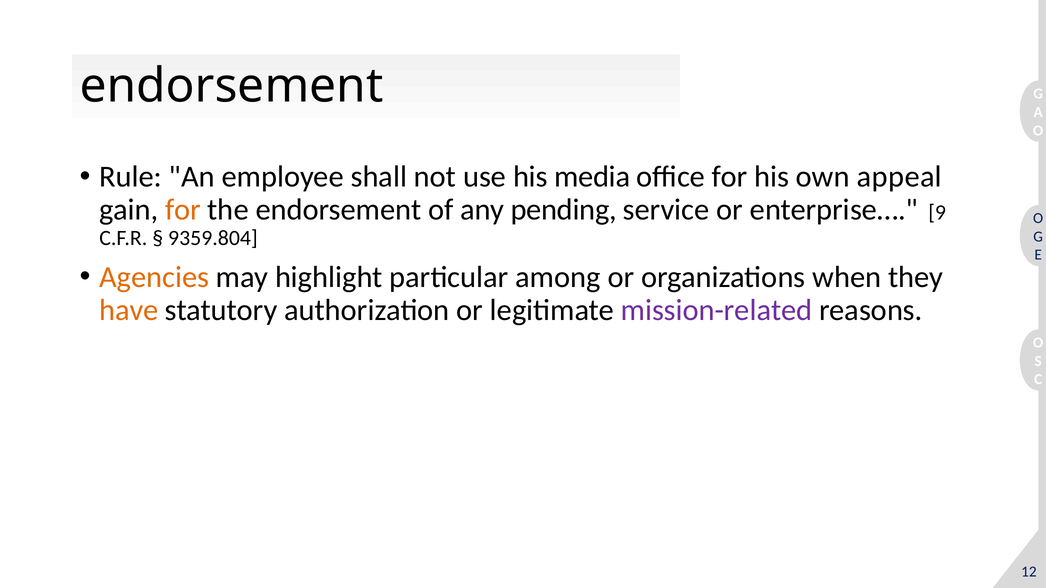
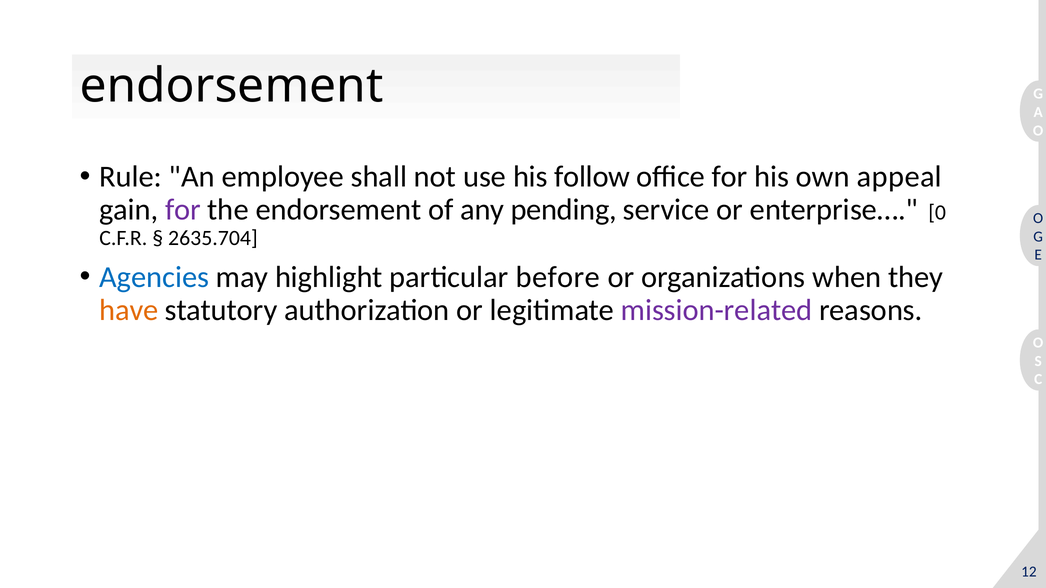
media: media -> follow (592, 177)
for colour: orange -> purple (183, 210)
9: 9 -> 0 (937, 213)
9359.804: 9359.804 -> 2635.704 (213, 238)
Agencies colour: orange -> blue (154, 277)
among: among -> before (558, 277)
